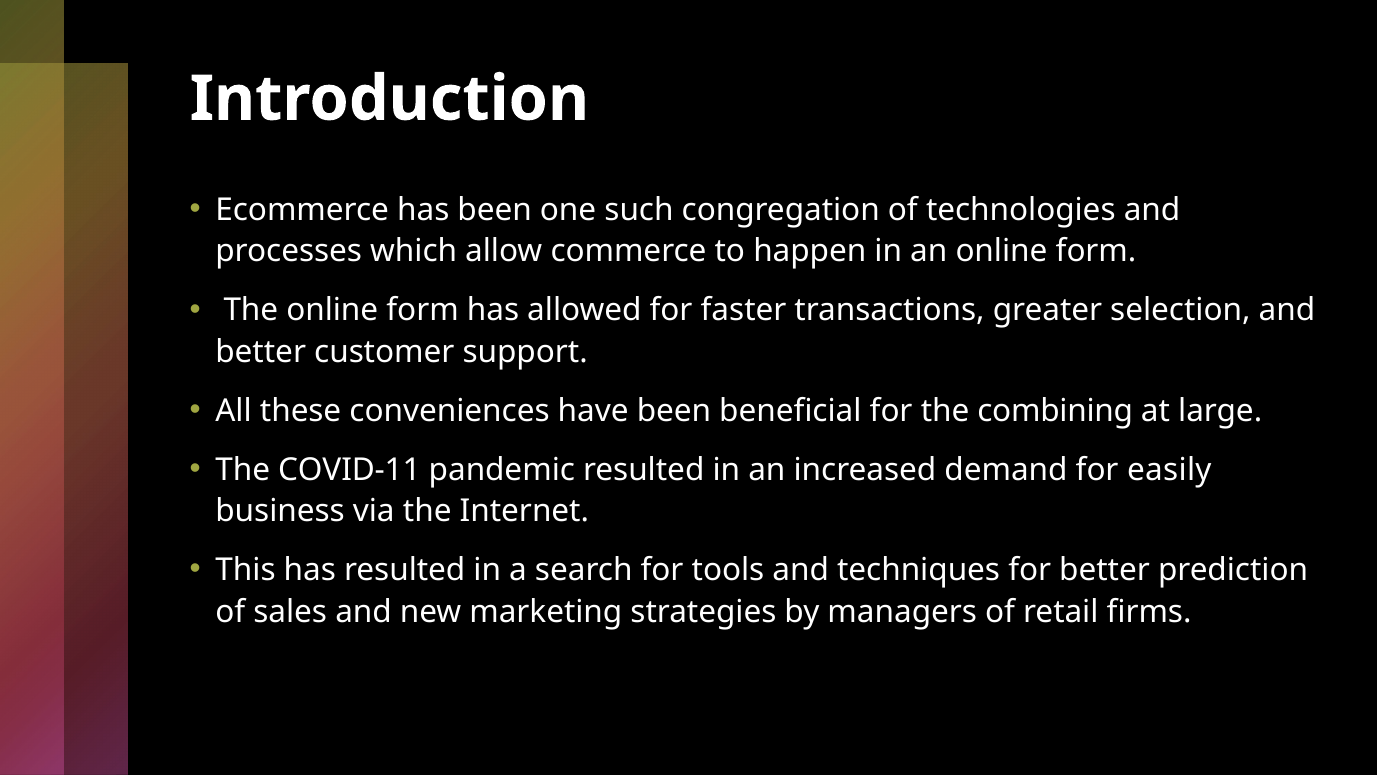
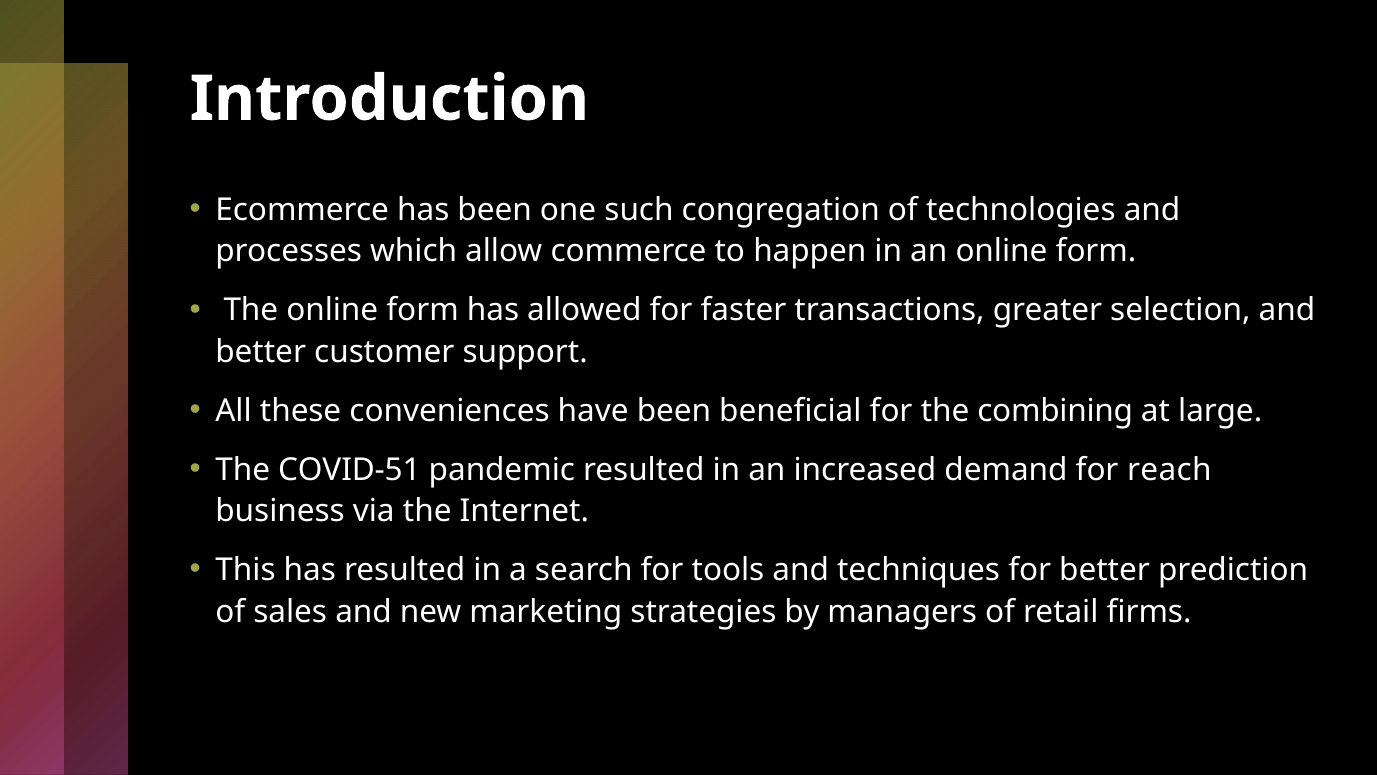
COVID-11: COVID-11 -> COVID-51 (349, 469)
easily: easily -> reach (1169, 469)
